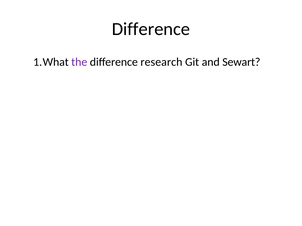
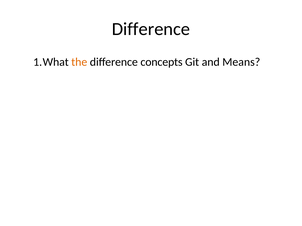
the colour: purple -> orange (79, 62)
research: research -> concepts (162, 62)
Sewart: Sewart -> Means (241, 62)
